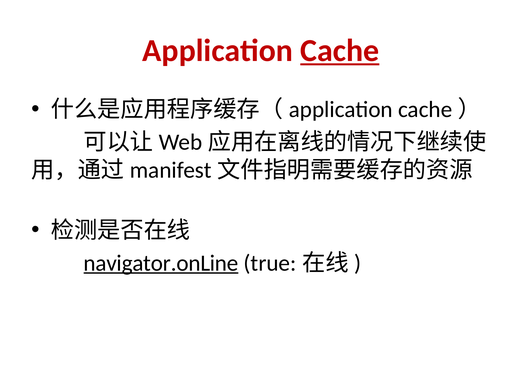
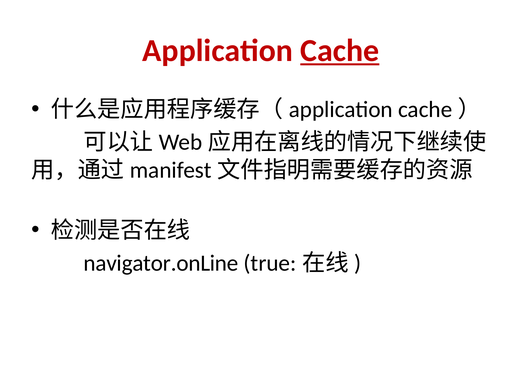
navigator.onLine underline: present -> none (161, 263)
